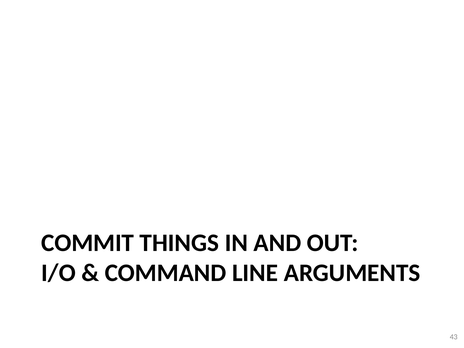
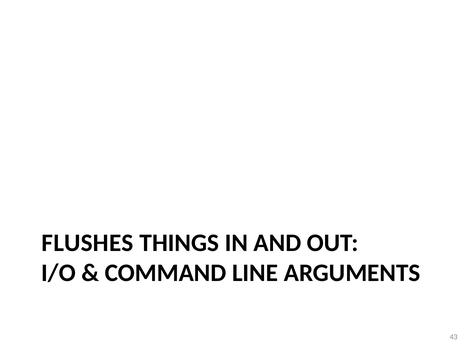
COMMIT: COMMIT -> FLUSHES (87, 243)
